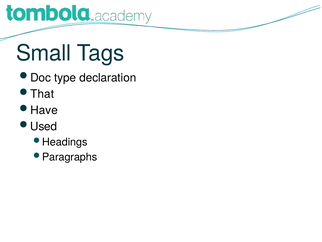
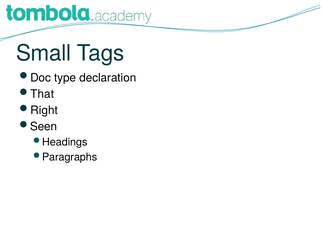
Have: Have -> Right (44, 110)
Used: Used -> Seen (44, 126)
